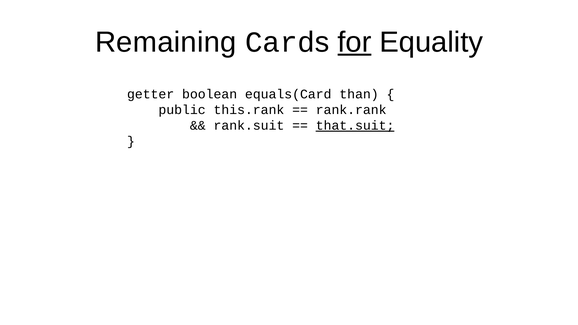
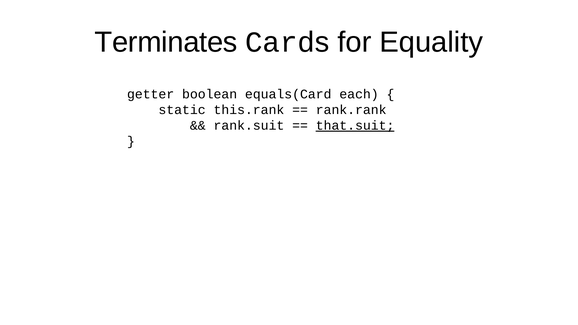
Remaining: Remaining -> Terminates (166, 42)
for underline: present -> none (355, 42)
than: than -> each (359, 94)
public: public -> static (182, 110)
